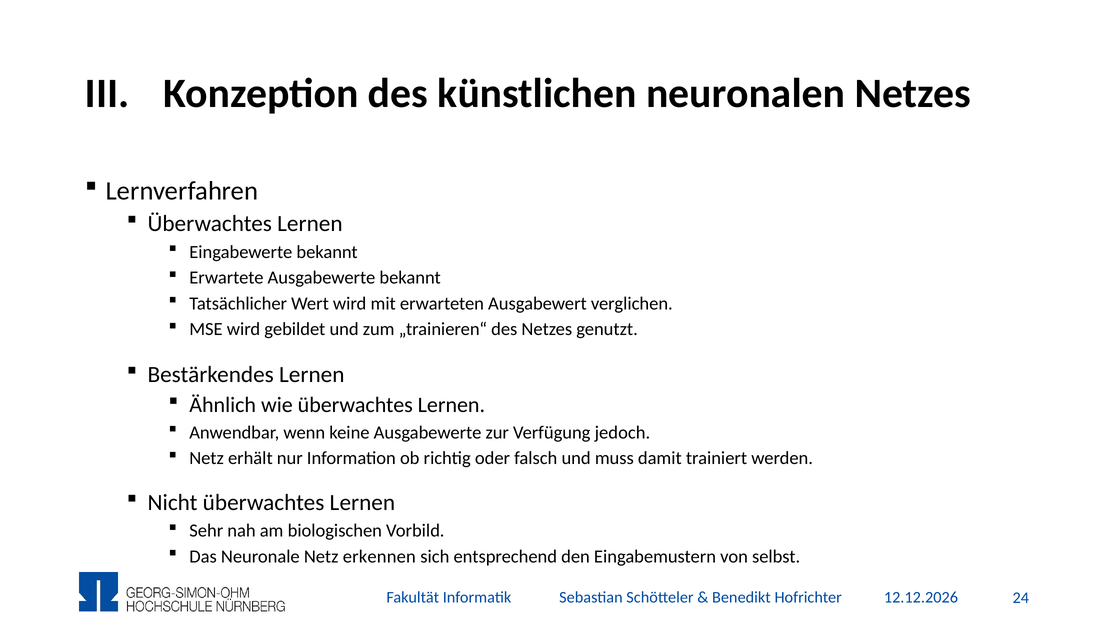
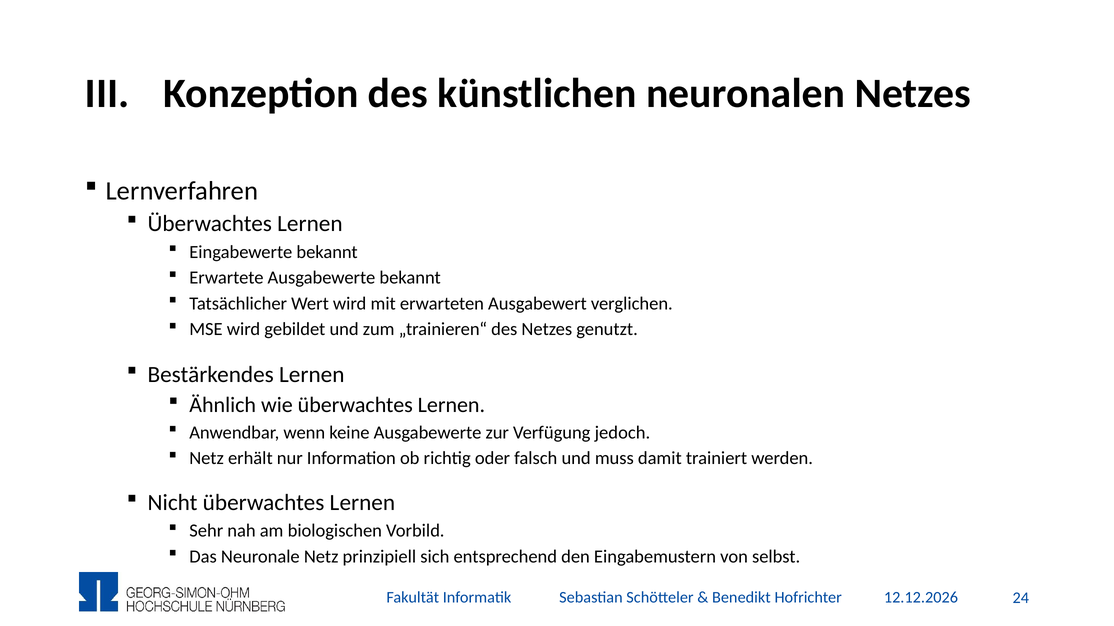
erkennen: erkennen -> prinzipiell (379, 557)
